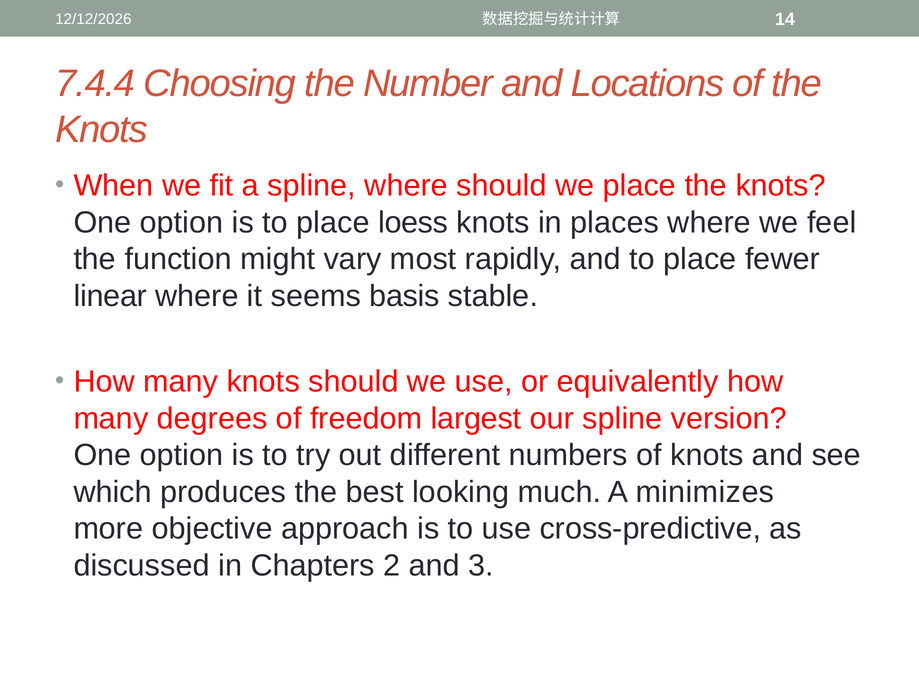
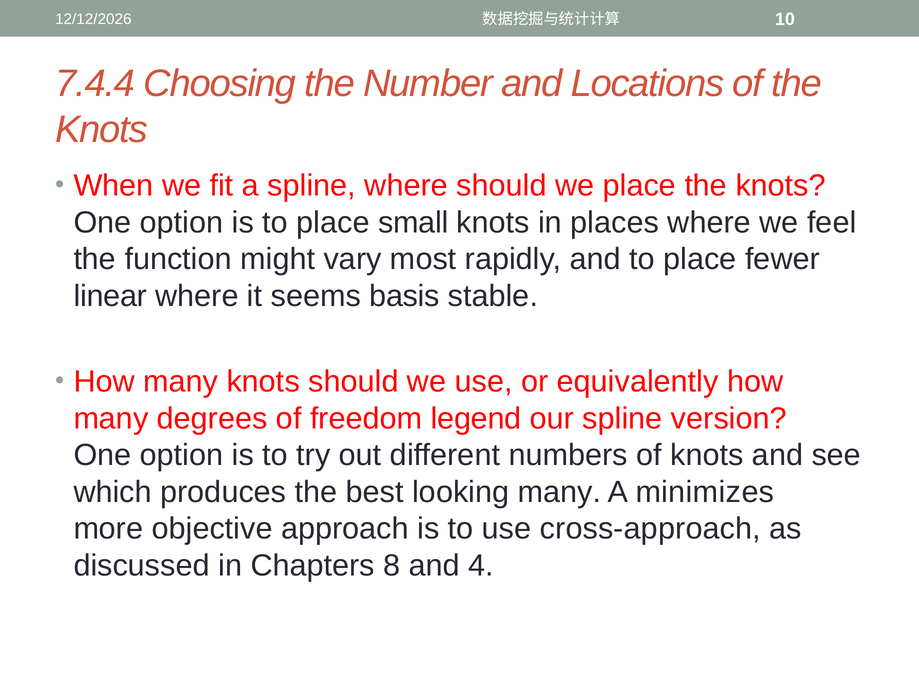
14: 14 -> 10 (785, 20)
loess: loess -> small (413, 223)
largest: largest -> legend (476, 419)
looking much: much -> many (559, 492)
cross-predictive: cross-predictive -> cross-approach (650, 529)
2: 2 -> 8 (392, 566)
3: 3 -> 4 (481, 566)
